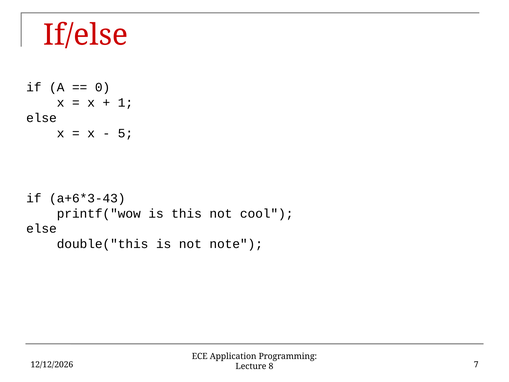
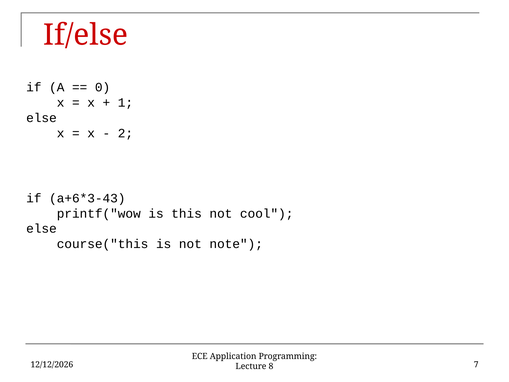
5: 5 -> 2 (125, 133)
double("this: double("this -> course("this (103, 244)
